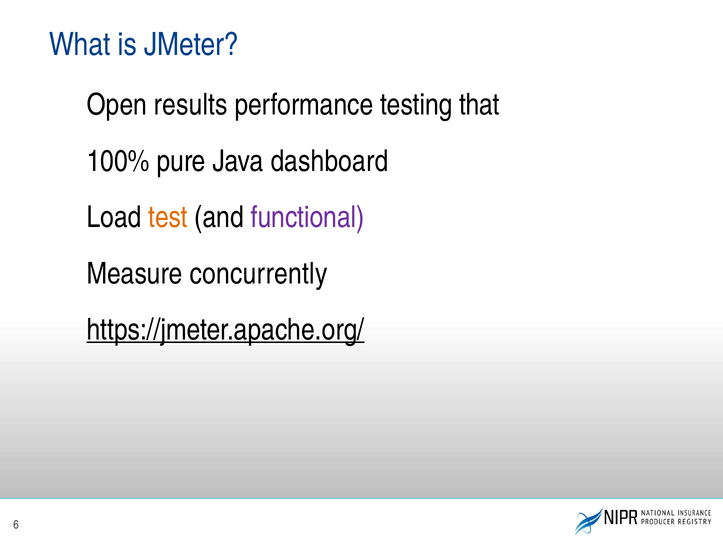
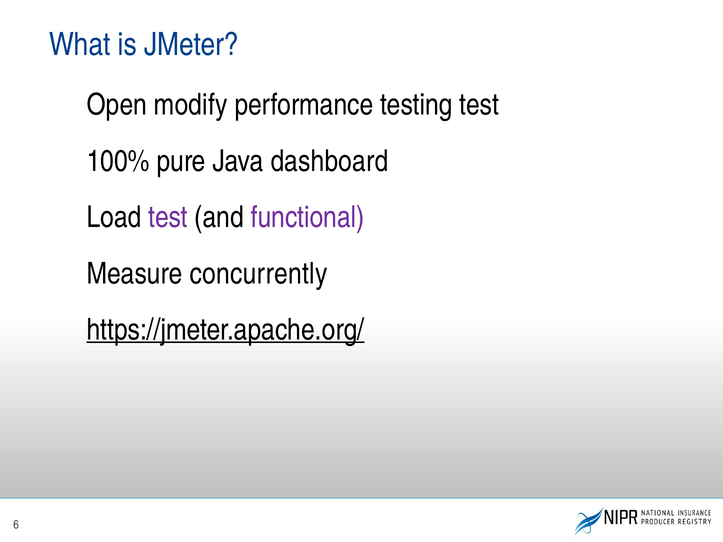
results: results -> modify (191, 105)
testing that: that -> test (479, 105)
test colour: orange -> purple (168, 218)
